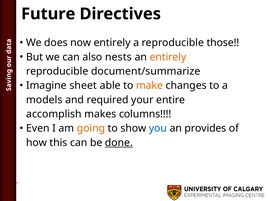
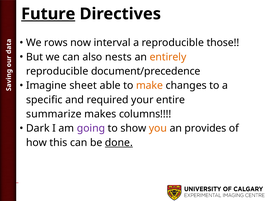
Future underline: none -> present (48, 14)
does: does -> rows (56, 43)
now entirely: entirely -> interval (112, 43)
document/summarize: document/summarize -> document/precedence (146, 71)
models: models -> specific (44, 100)
accomplish: accomplish -> summarize (54, 114)
Even: Even -> Dark (38, 128)
going colour: orange -> purple (91, 128)
you colour: blue -> orange (158, 128)
